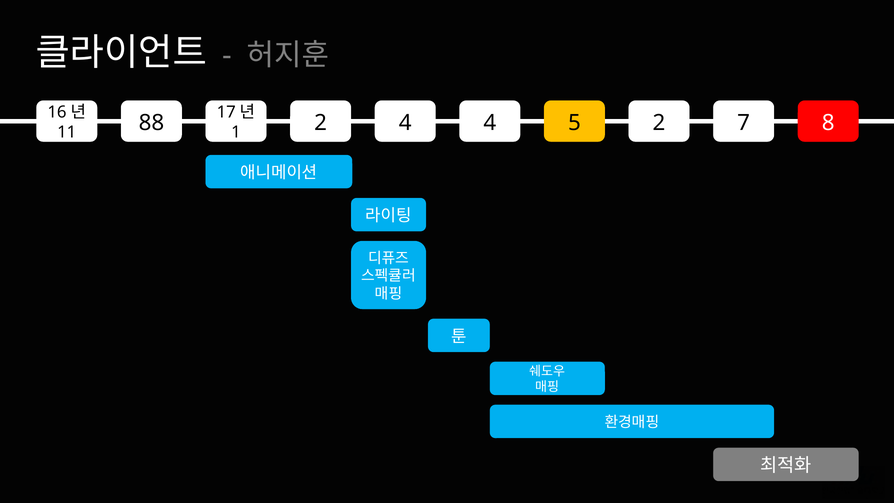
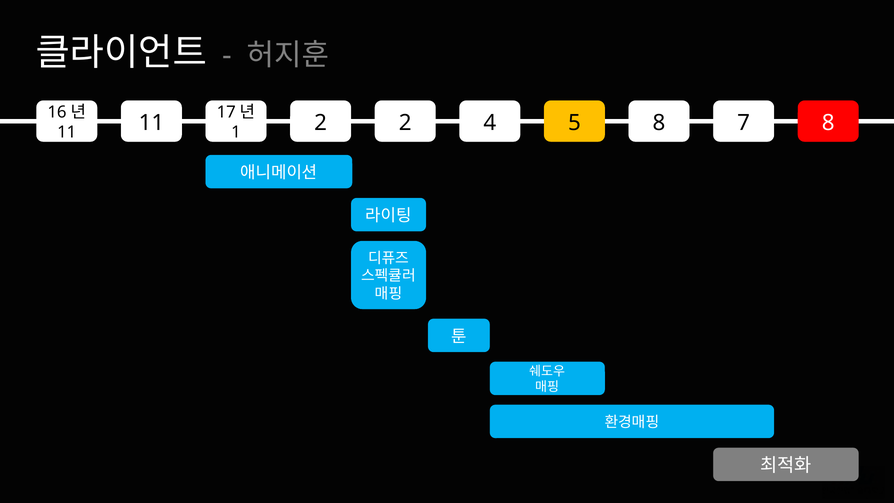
2 4: 4 -> 2 (405, 123)
4 2: 2 -> 8 (659, 123)
11 88: 88 -> 11 (151, 123)
